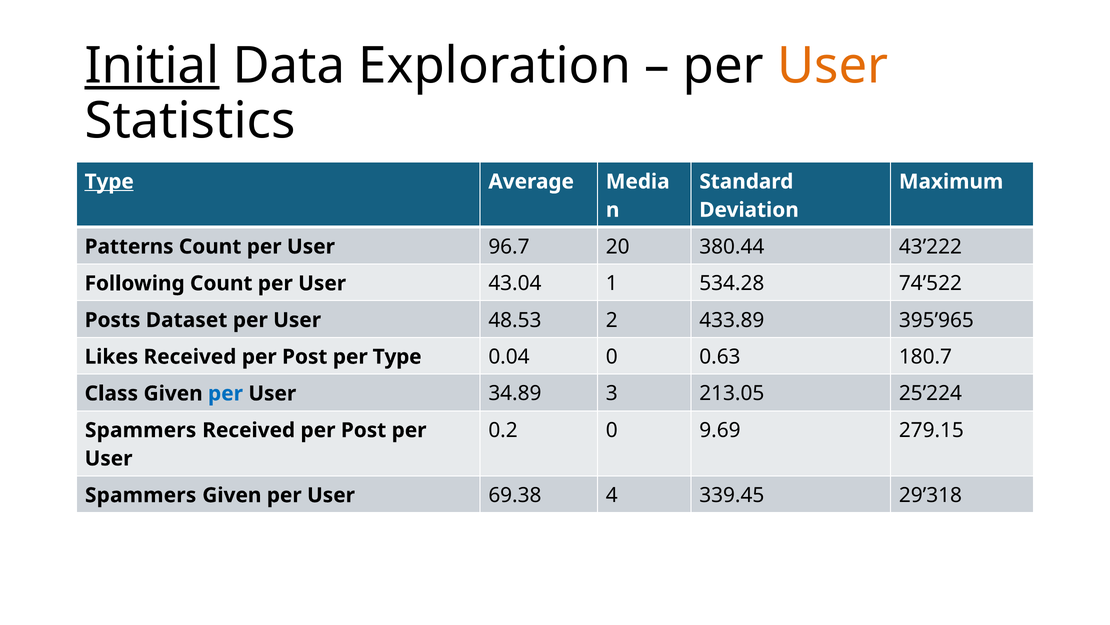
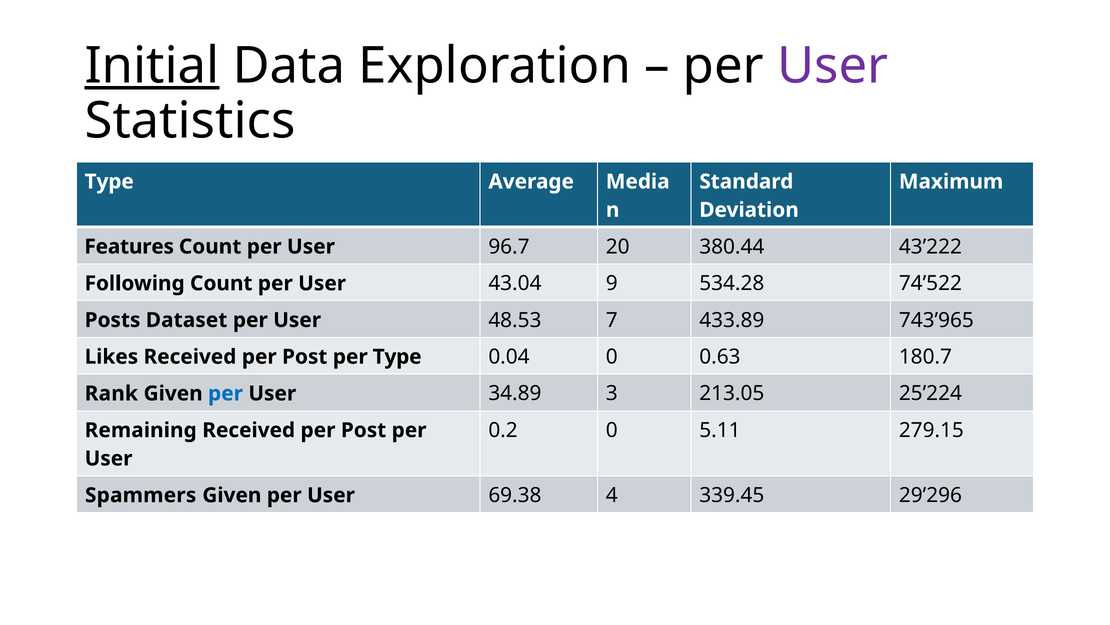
User colour: orange -> purple (833, 66)
Type underline: present -> none (109, 181)
Patterns: Patterns -> Features (129, 246)
1: 1 -> 9 (612, 283)
2: 2 -> 7 (612, 320)
395’965: 395’965 -> 743’965 (936, 320)
Class: Class -> Rank (111, 393)
9.69: 9.69 -> 5.11 (720, 430)
Spammers: Spammers -> Remaining (141, 430)
29’318: 29’318 -> 29’296 (930, 495)
